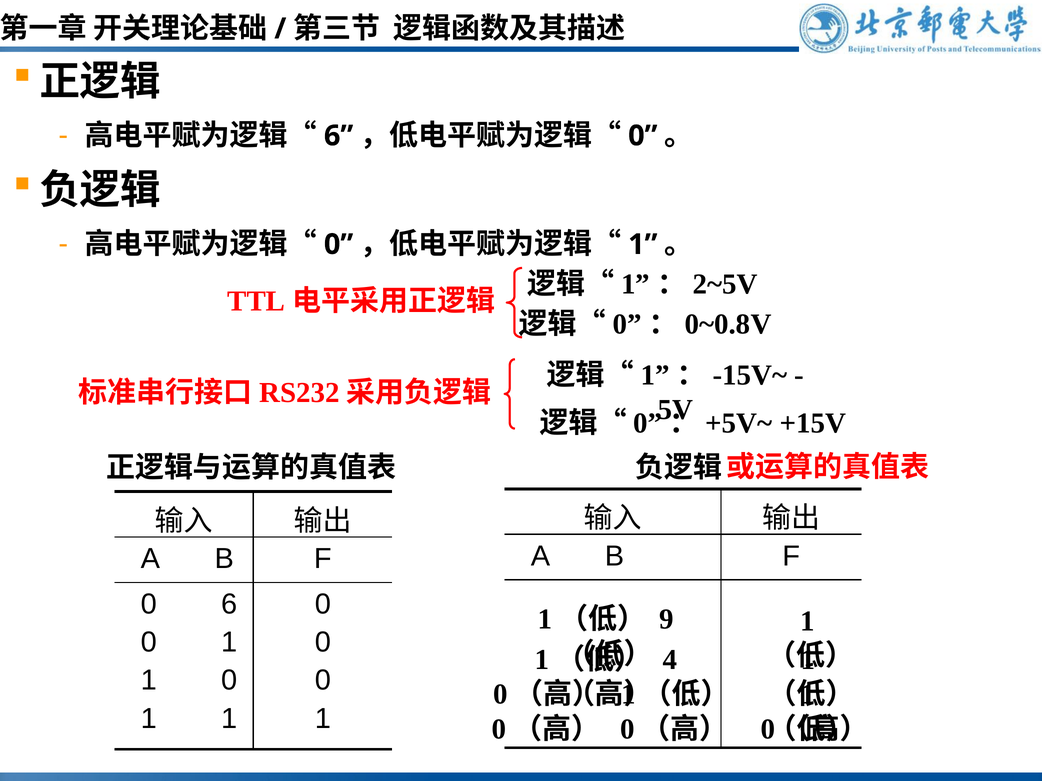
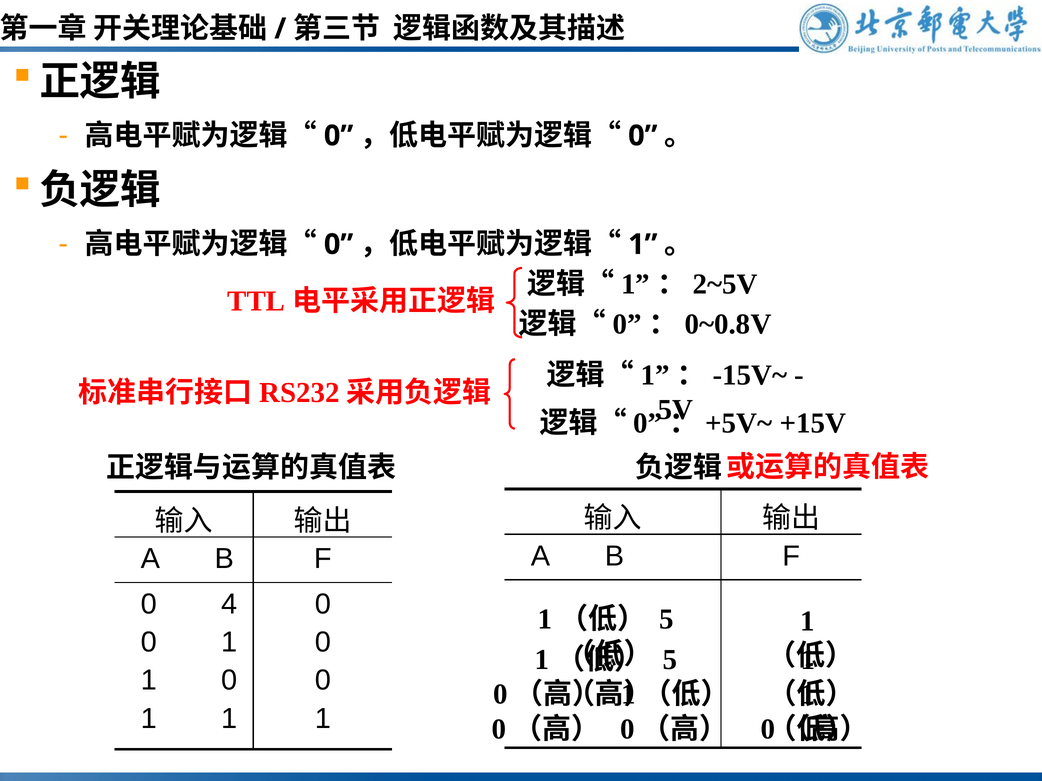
6: 6 -> 0 (339, 136)
0 6: 6 -> 4 (229, 605)
9: 9 -> 5 (667, 620)
4: 4 -> 5 (670, 660)
